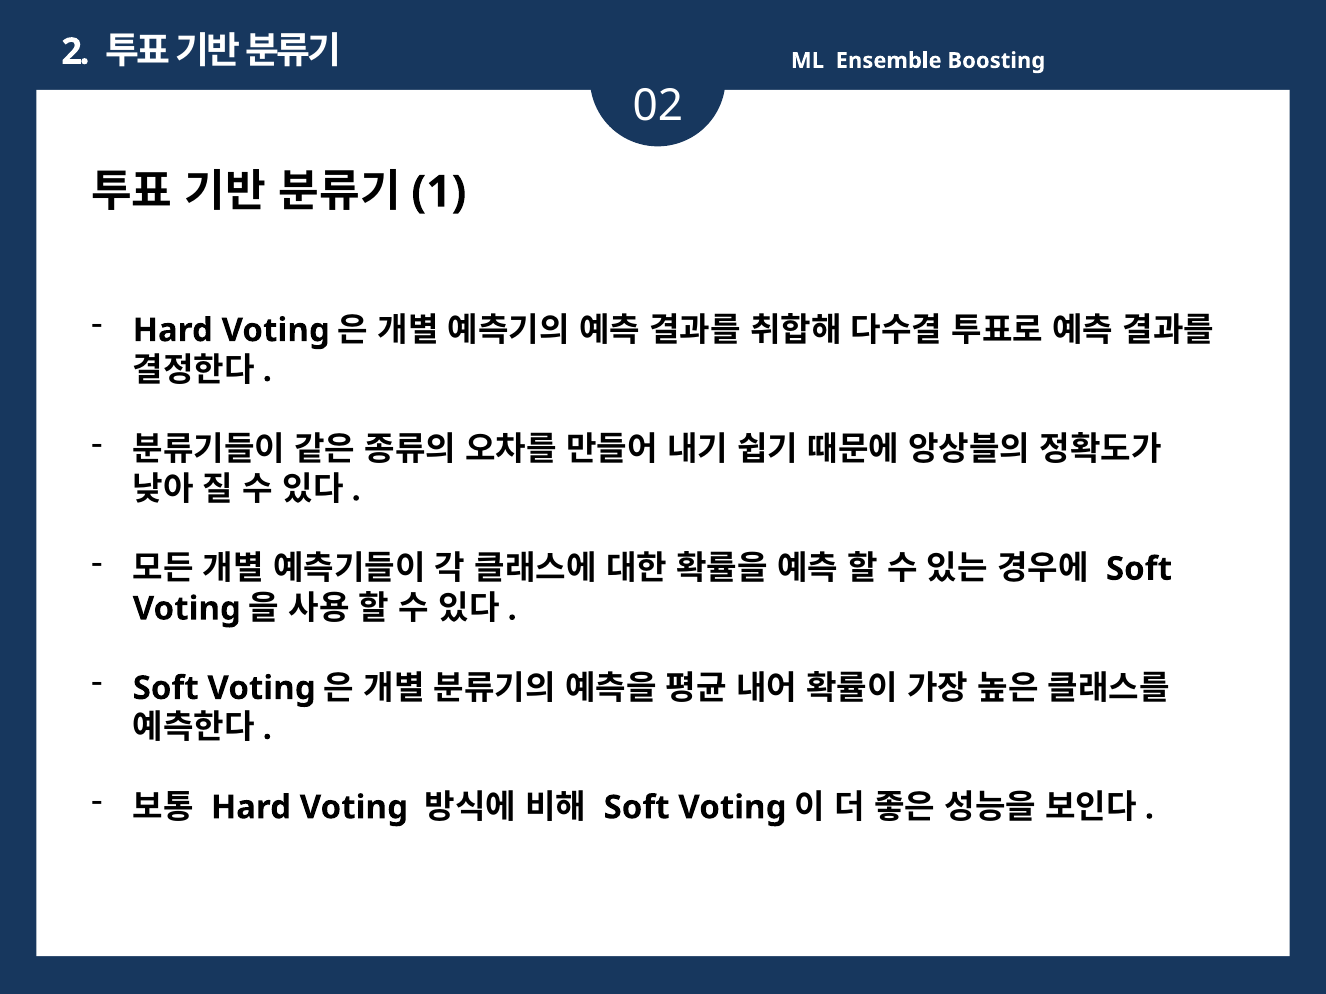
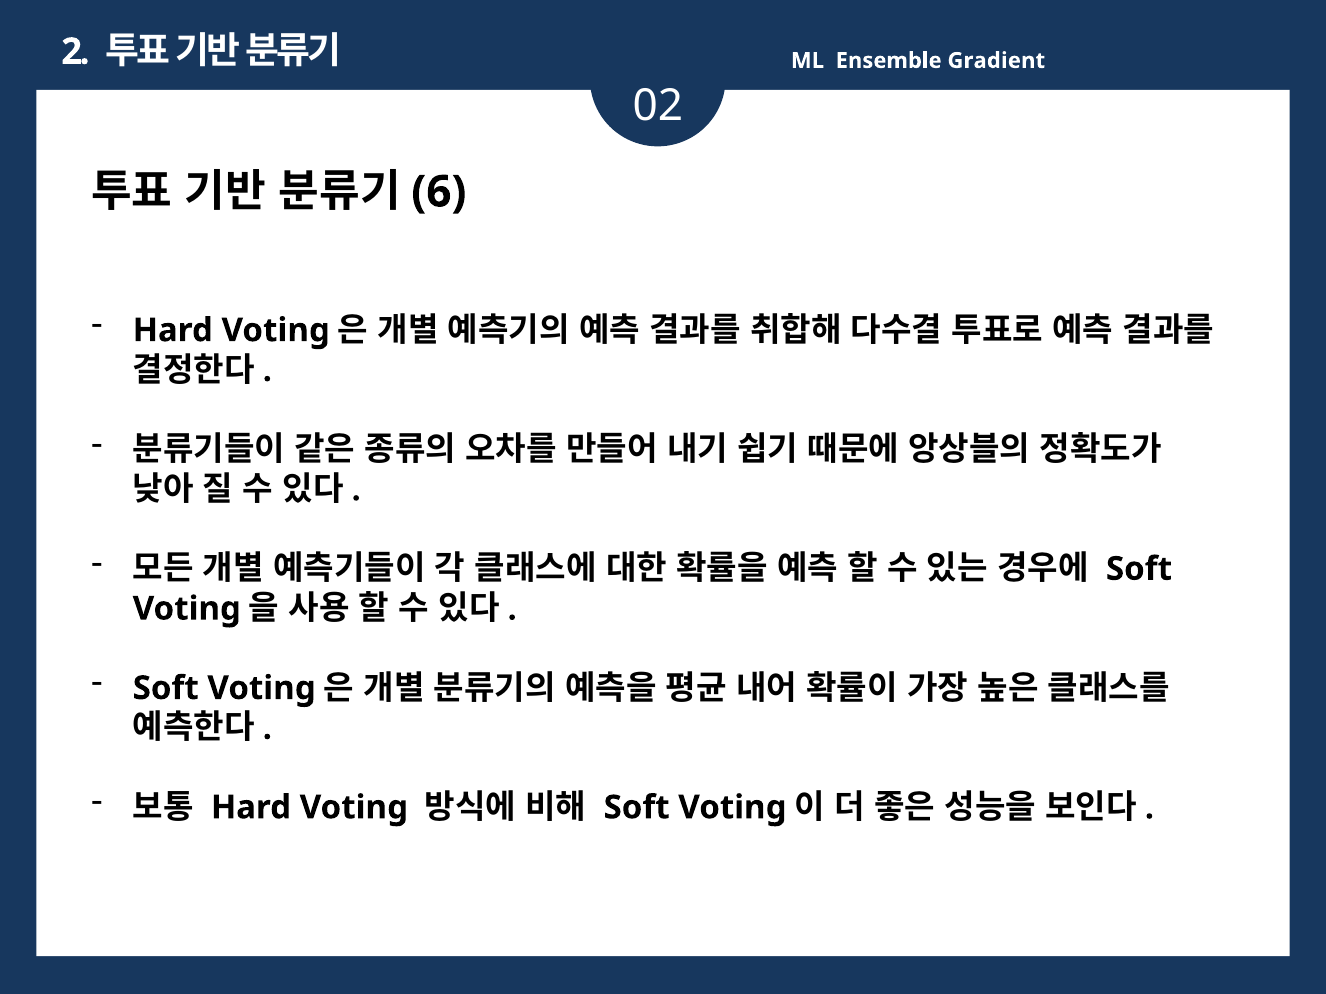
Boosting: Boosting -> Gradient (996, 61)
1: 1 -> 6 (439, 192)
